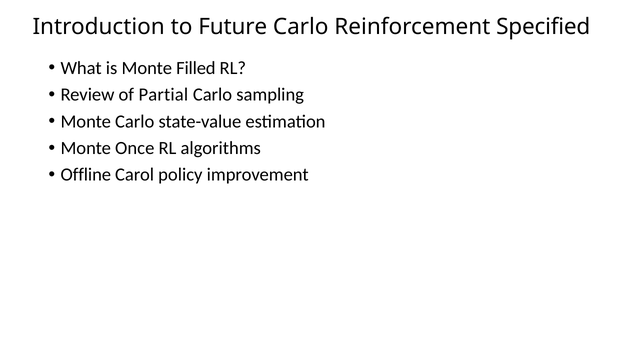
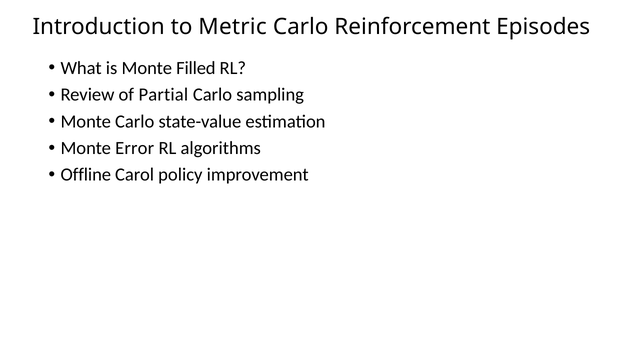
Future: Future -> Metric (233, 27)
Specified: Specified -> Episodes (543, 27)
Once: Once -> Error (135, 148)
